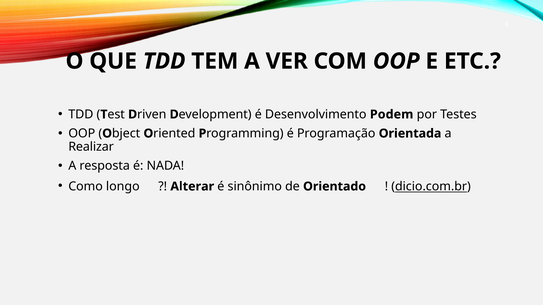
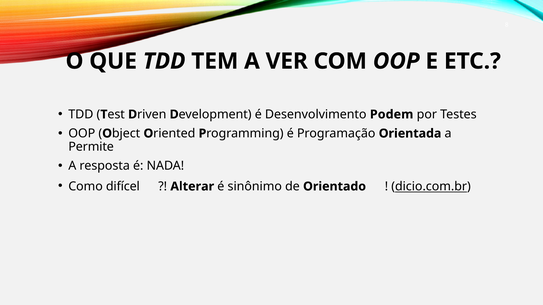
Realizar: Realizar -> Permite (91, 147)
longo: longo -> difícel (123, 187)
